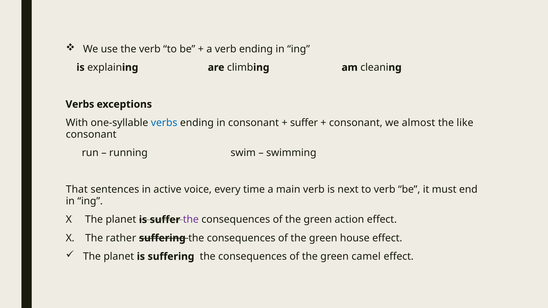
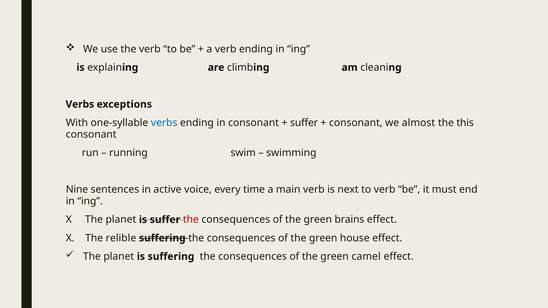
like: like -> this (465, 123)
That: That -> Nine (77, 190)
the colour: purple -> red (191, 220)
action: action -> brains (349, 220)
rather: rather -> relible (121, 238)
